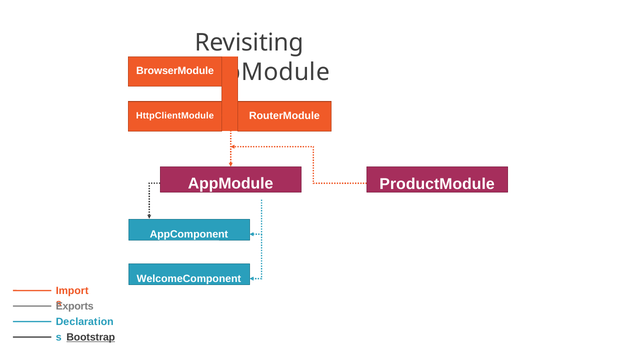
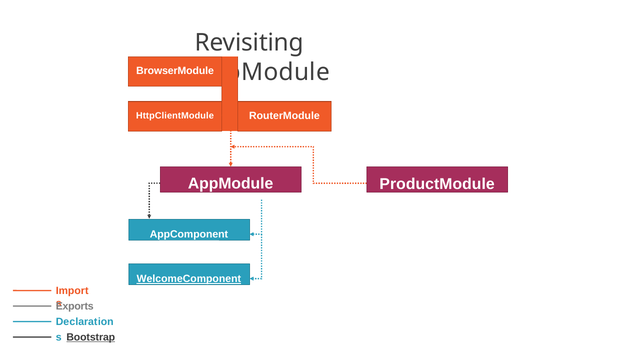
WelcomeComponent underline: none -> present (189, 279)
